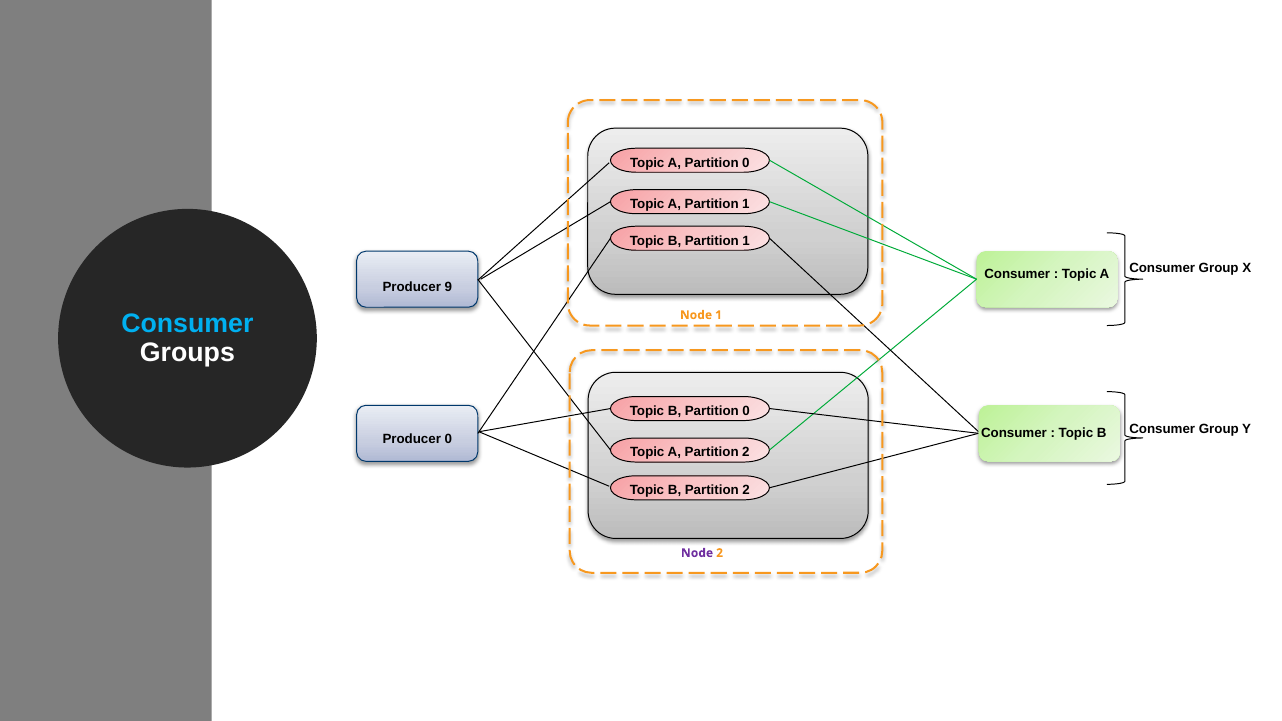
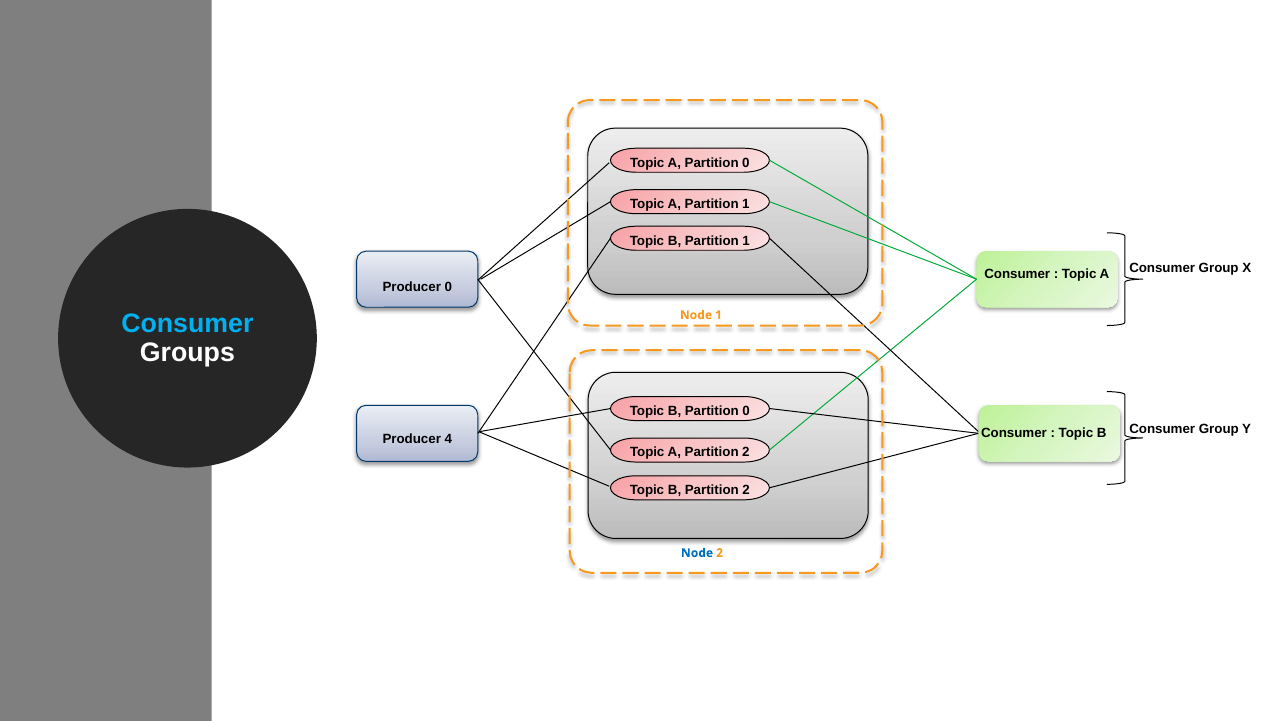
Producer 9: 9 -> 0 (448, 287)
Producer 0: 0 -> 4 (448, 439)
Node colour: purple -> blue (697, 553)
